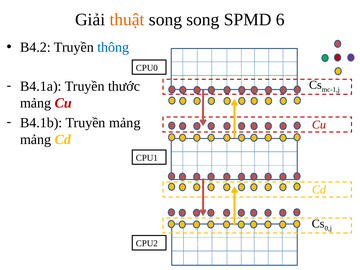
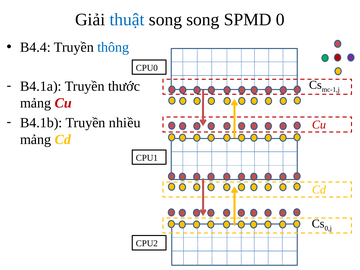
thuật colour: orange -> blue (127, 20)
6: 6 -> 0 (280, 20)
B4.2: B4.2 -> B4.4 (35, 47)
Truyền mảng: mảng -> nhiều (125, 123)
